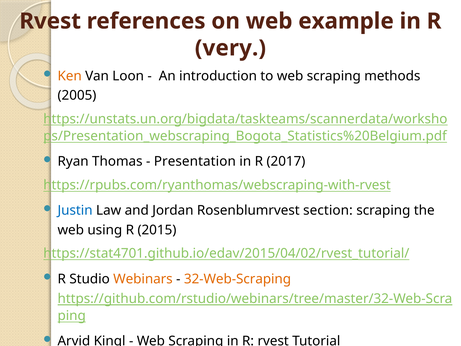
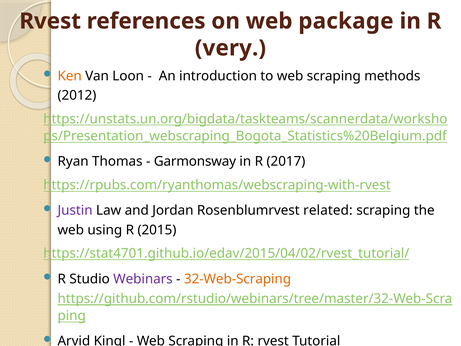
example: example -> package (346, 21)
2005: 2005 -> 2012 (77, 95)
Presentation: Presentation -> Garmonsway (195, 161)
Justin colour: blue -> purple (75, 210)
section: section -> related (328, 210)
Webinars colour: orange -> purple (143, 279)
